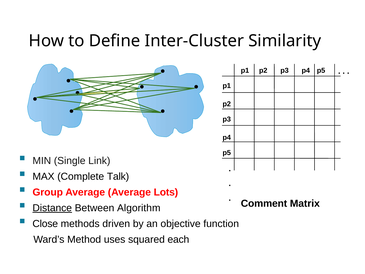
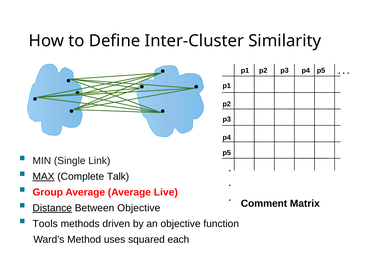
MAX underline: none -> present (43, 176)
Lots: Lots -> Live (166, 192)
Between Algorithm: Algorithm -> Objective (139, 208)
Close: Close -> Tools (45, 224)
